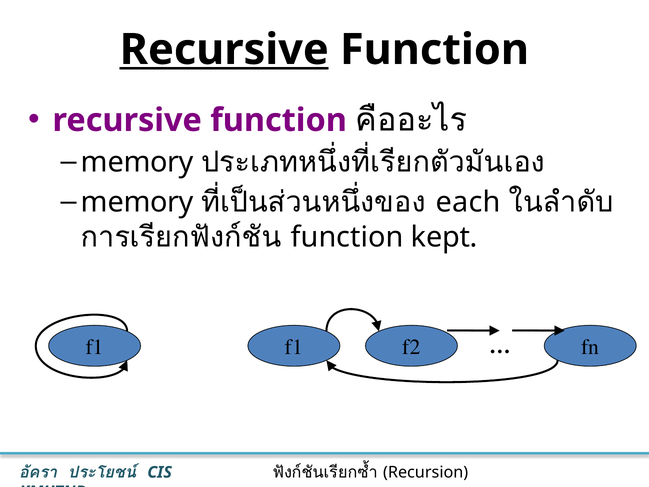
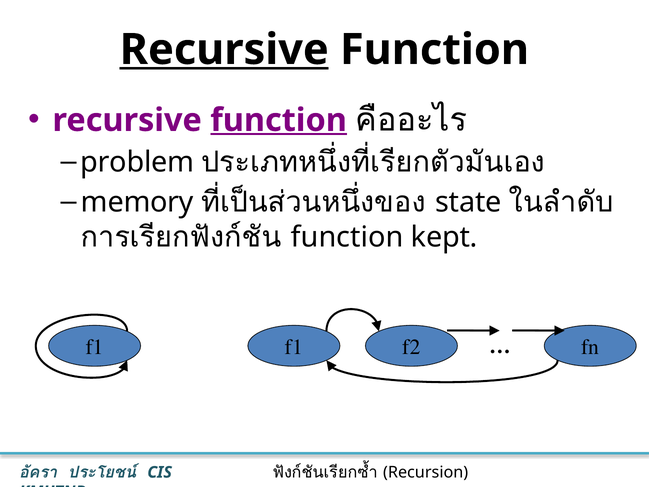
function underline: none -> present (279, 120)
memory: memory -> problem (137, 162)
each: each -> state (468, 202)
